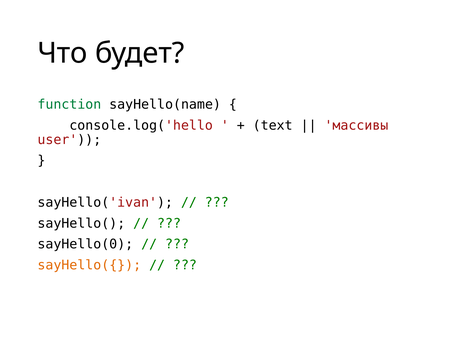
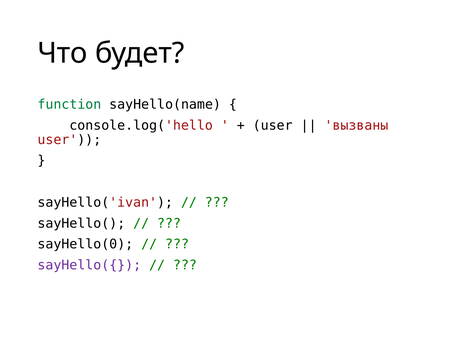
text: text -> user (273, 125)
массивы: массивы -> вызваны (356, 125)
sayHello({ colour: orange -> purple (89, 265)
